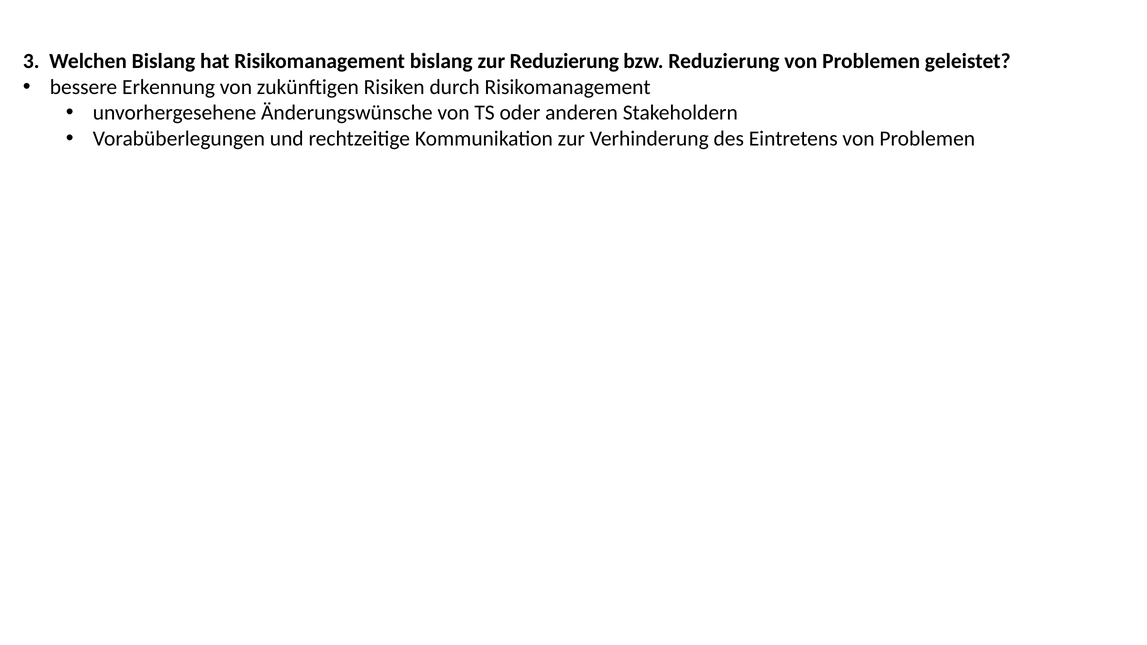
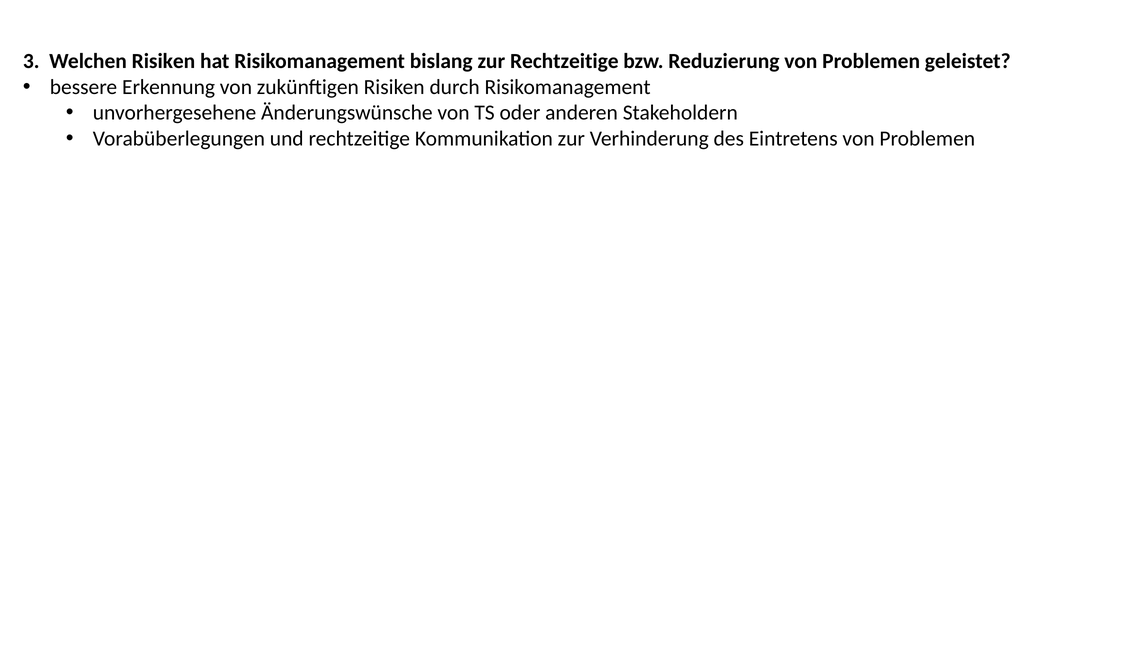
Welchen Bislang: Bislang -> Risiken (164, 61)
zur Reduzierung: Reduzierung -> Rechtzeitige (564, 61)
